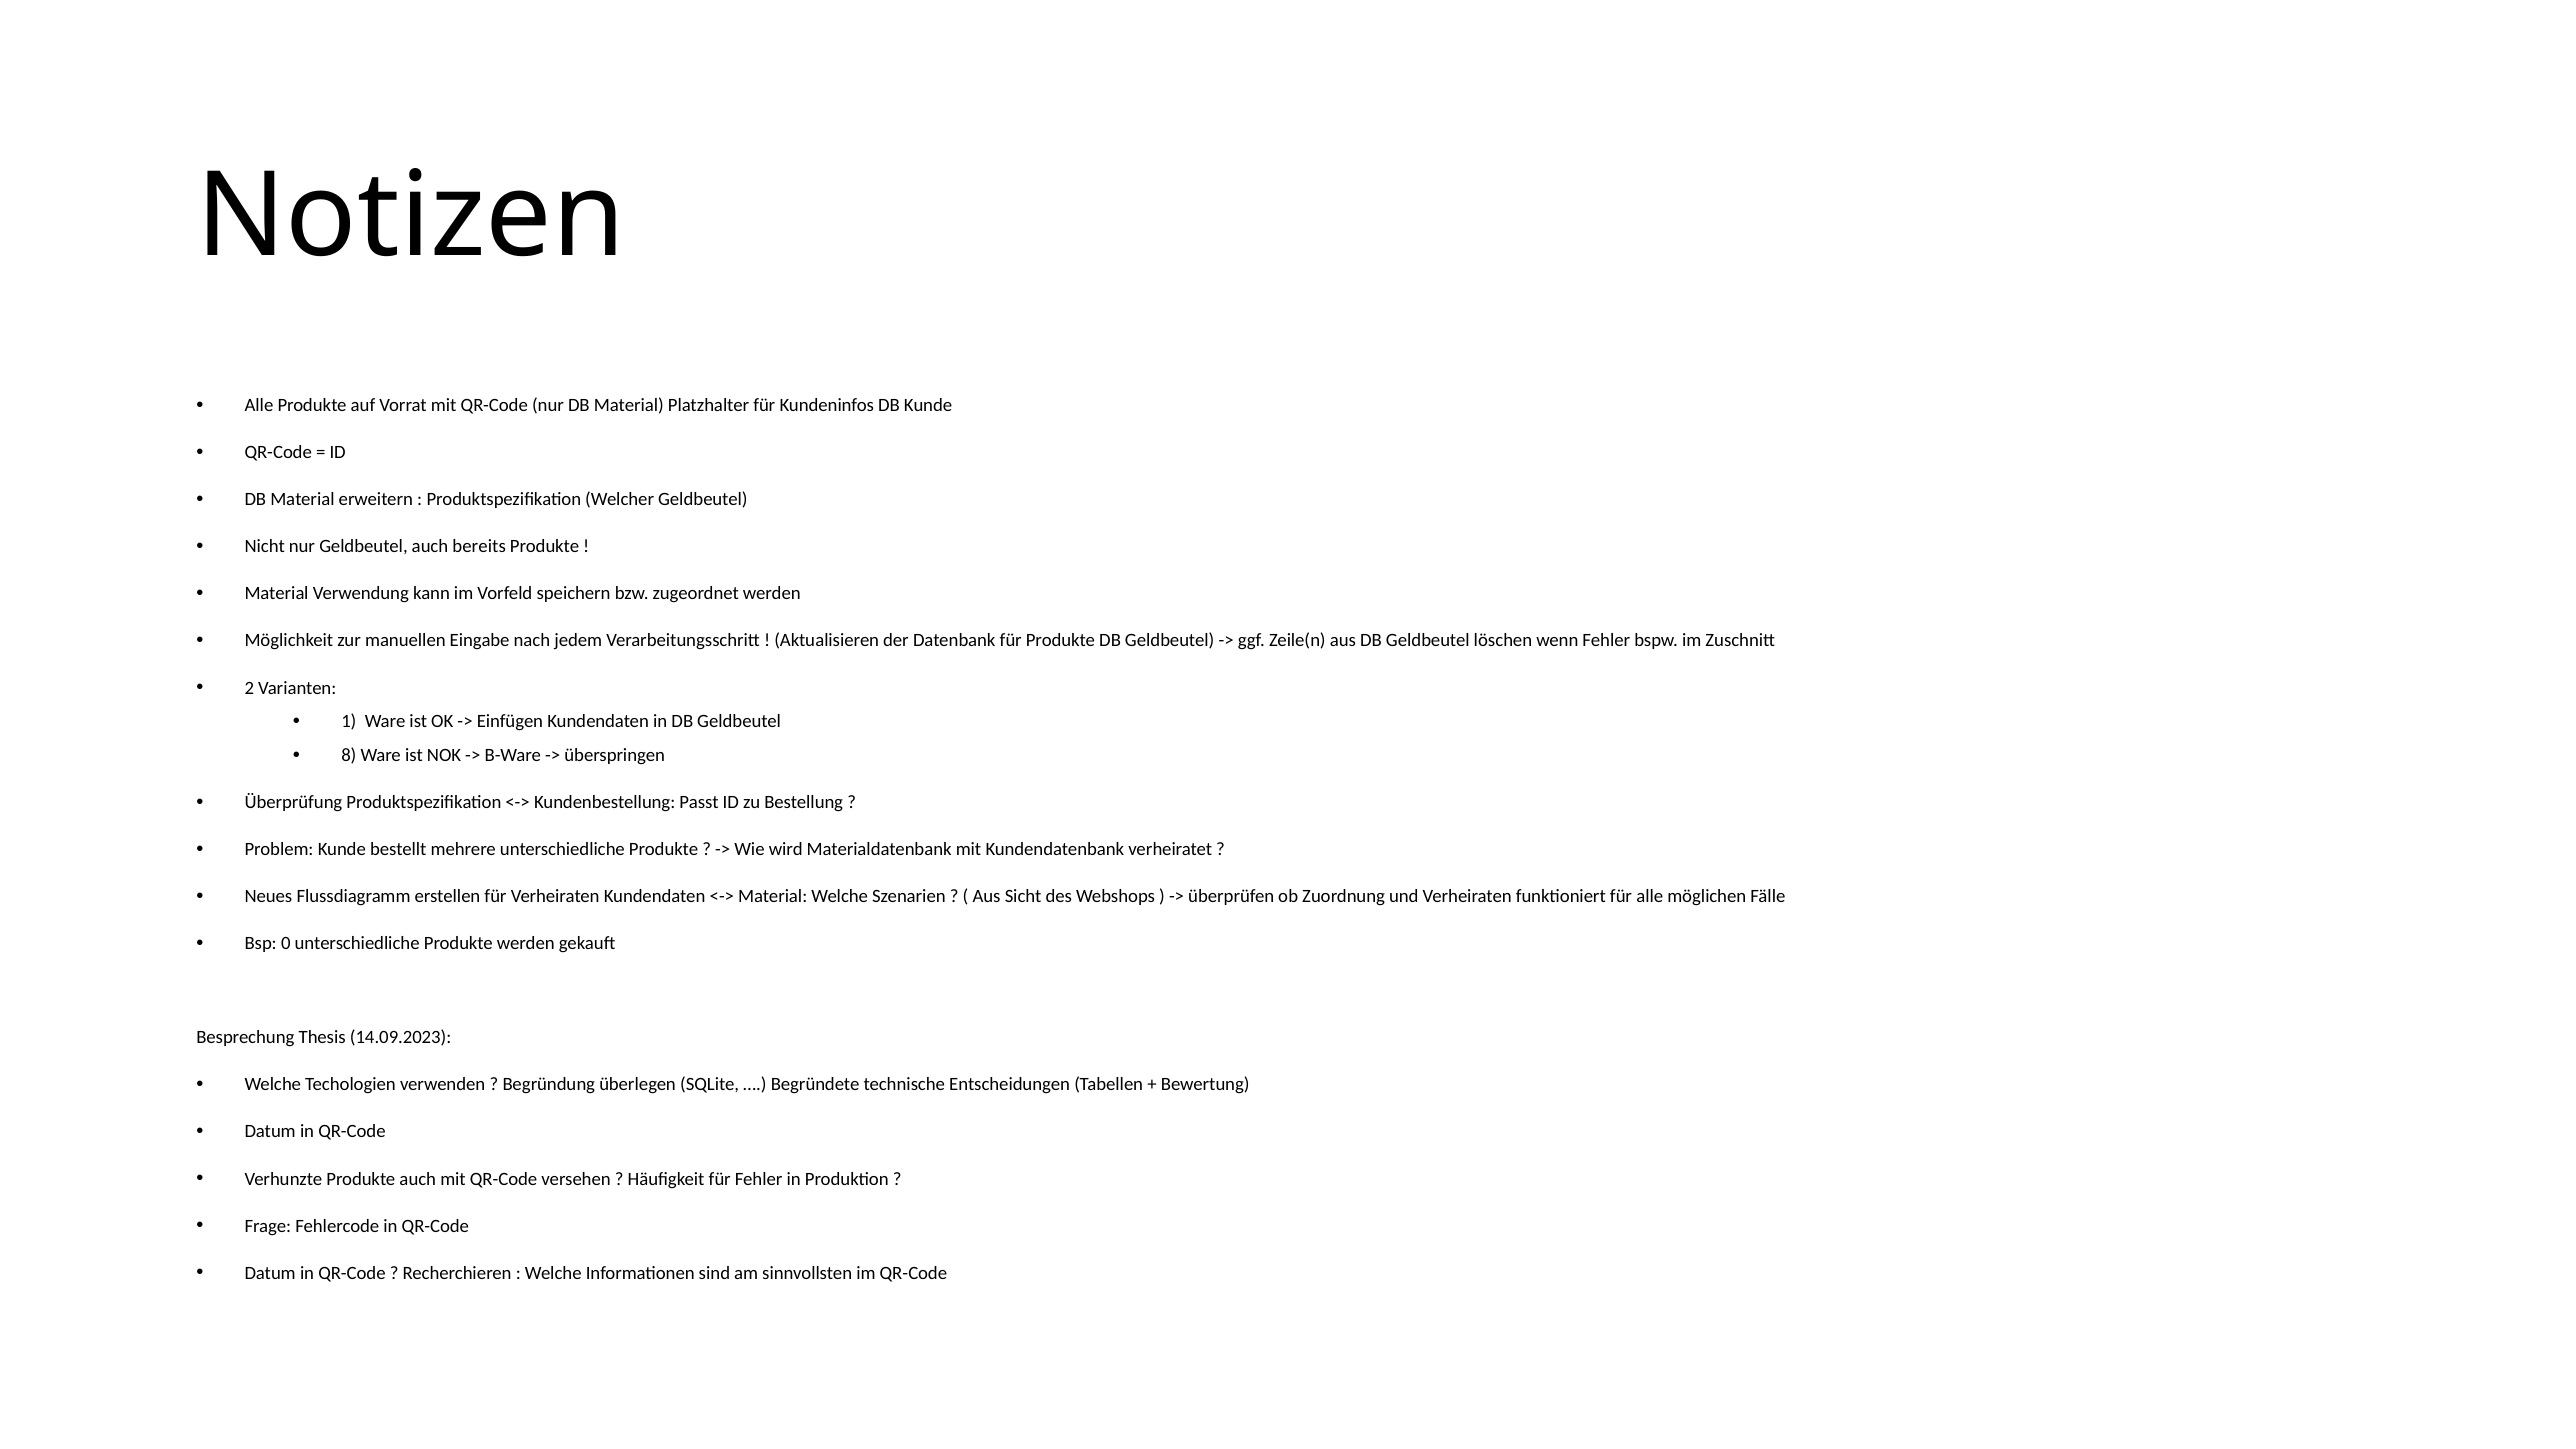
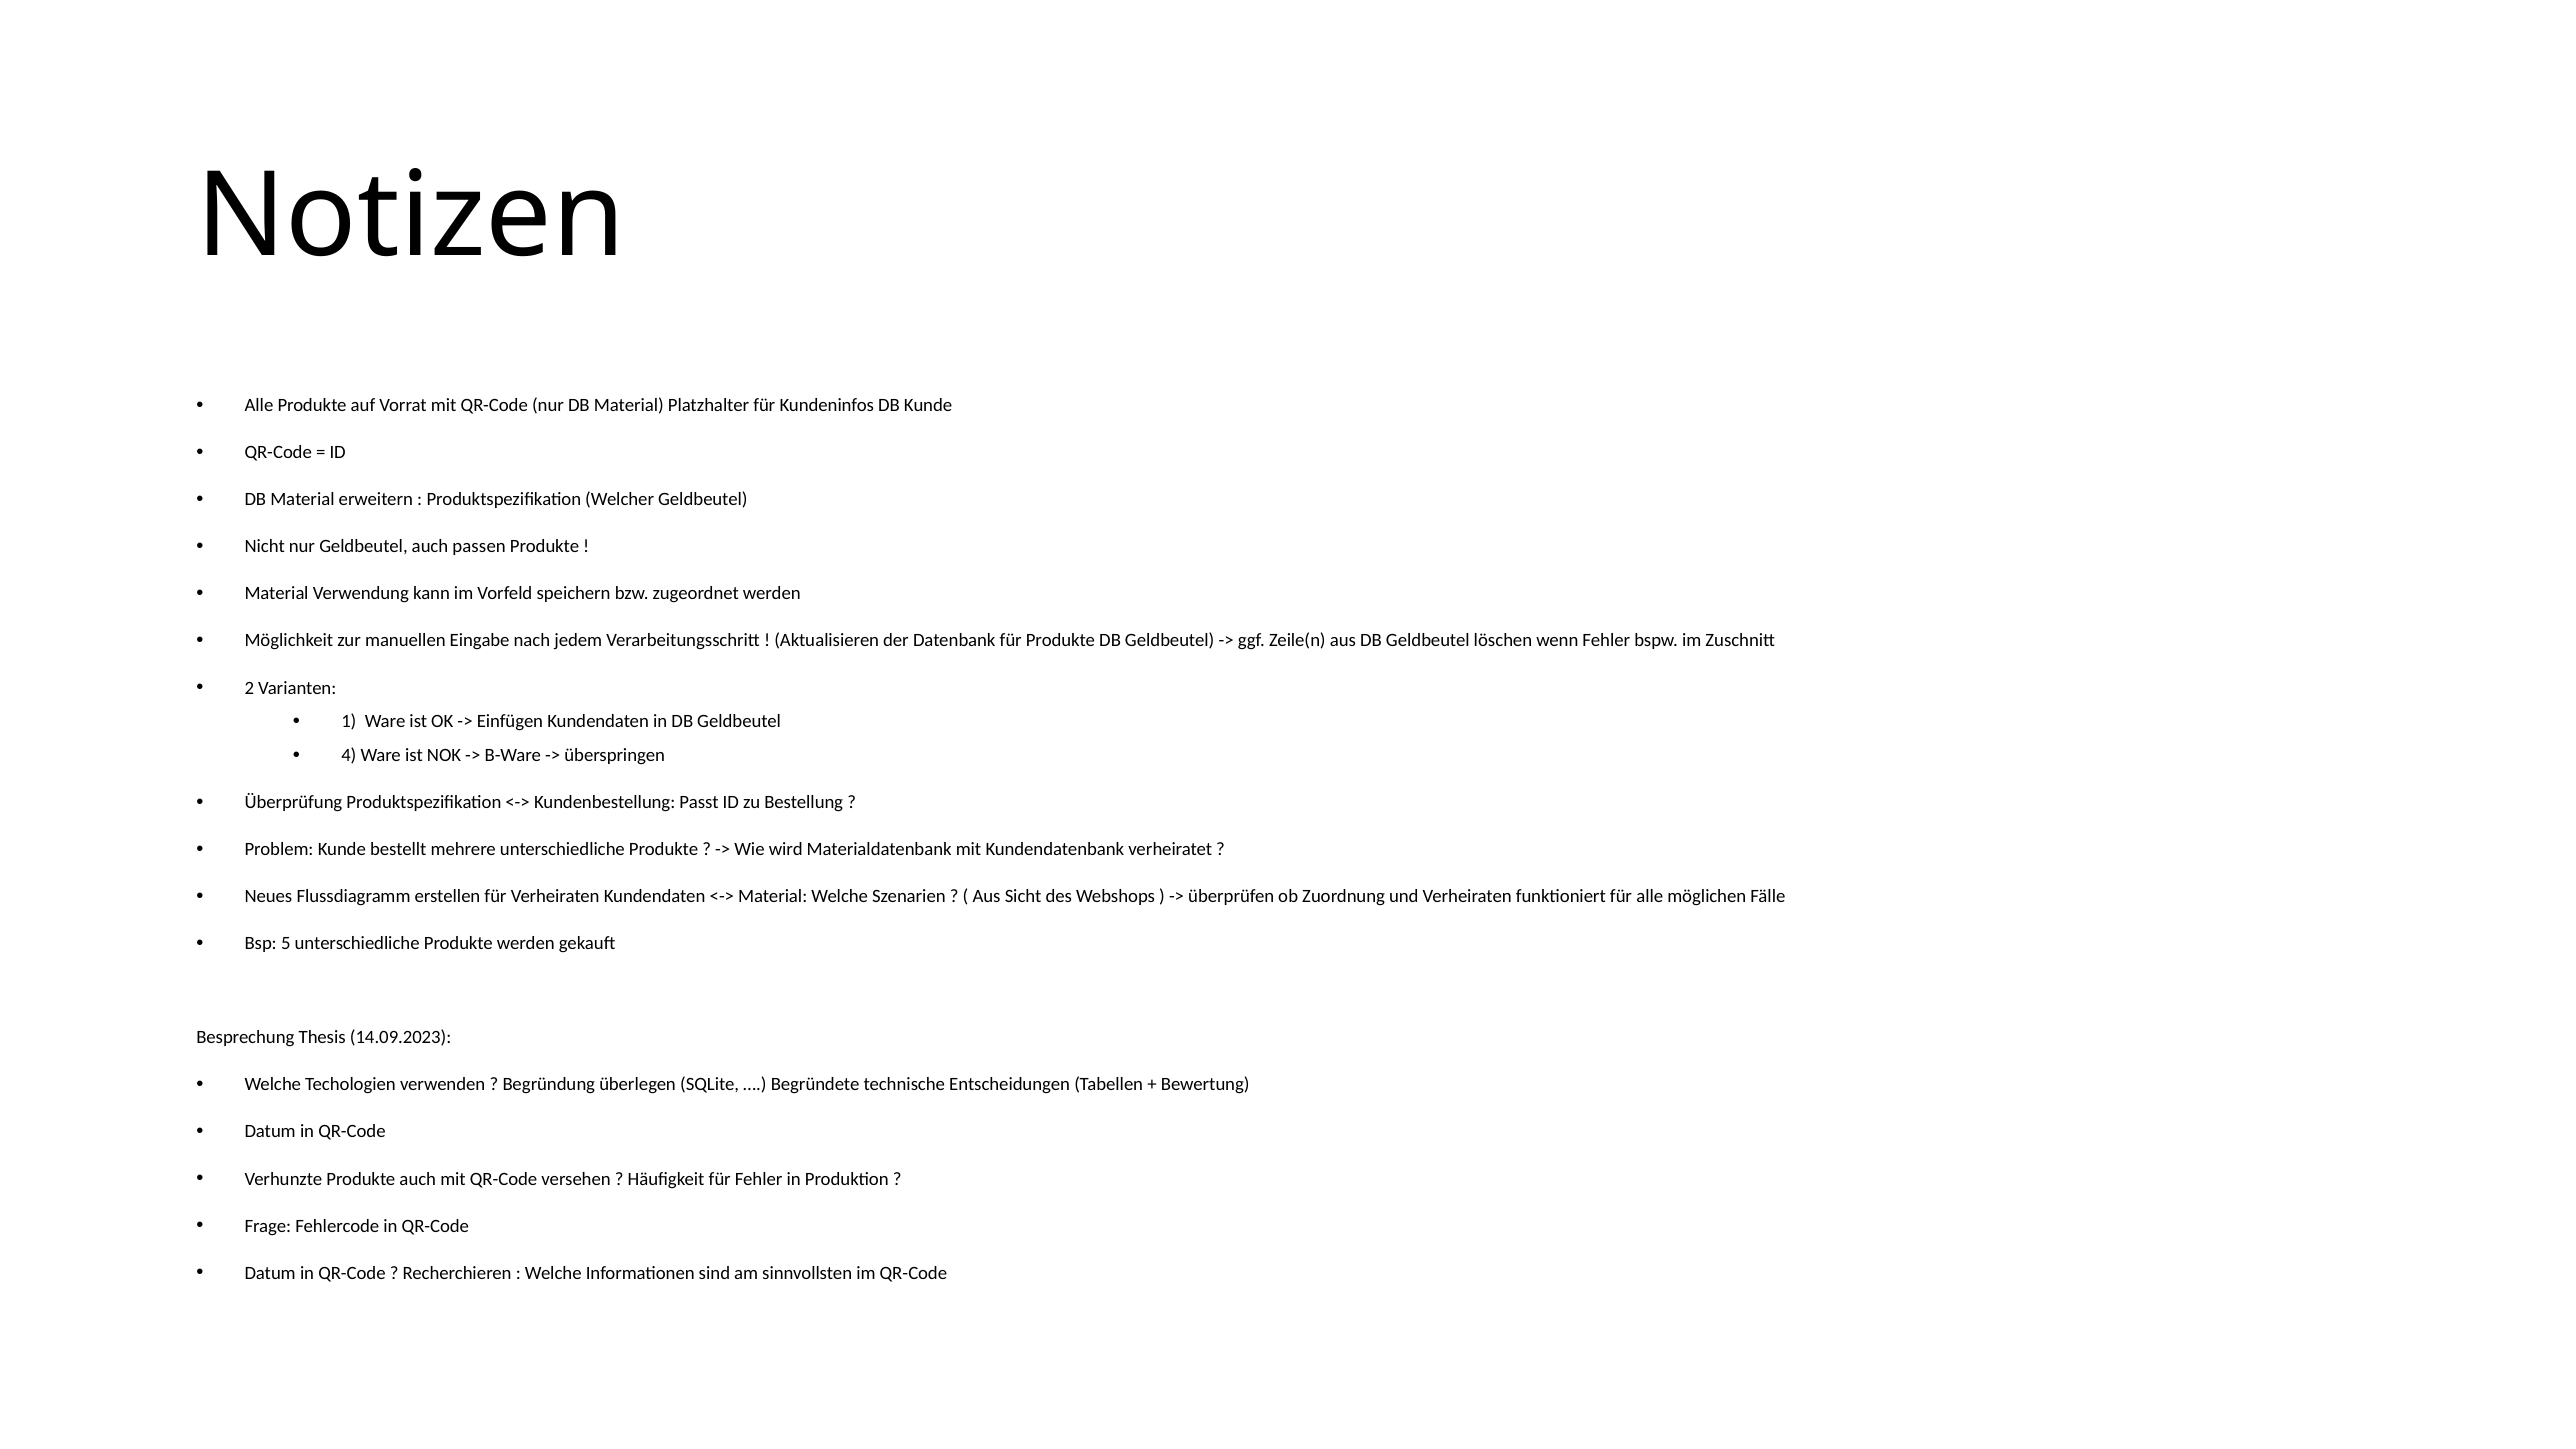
bereits: bereits -> passen (479, 547)
8: 8 -> 4 (349, 755)
0: 0 -> 5 (286, 943)
